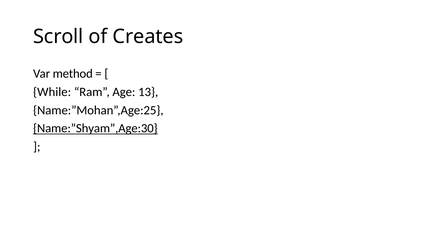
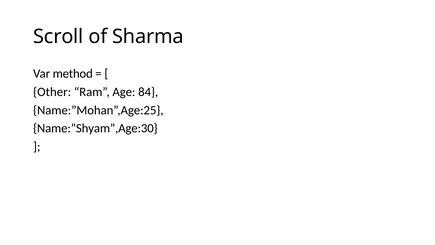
Creates: Creates -> Sharma (148, 37)
While: While -> Other (52, 92)
13: 13 -> 84 (148, 92)
Name:”Shyam”,Age:30 underline: present -> none (95, 128)
